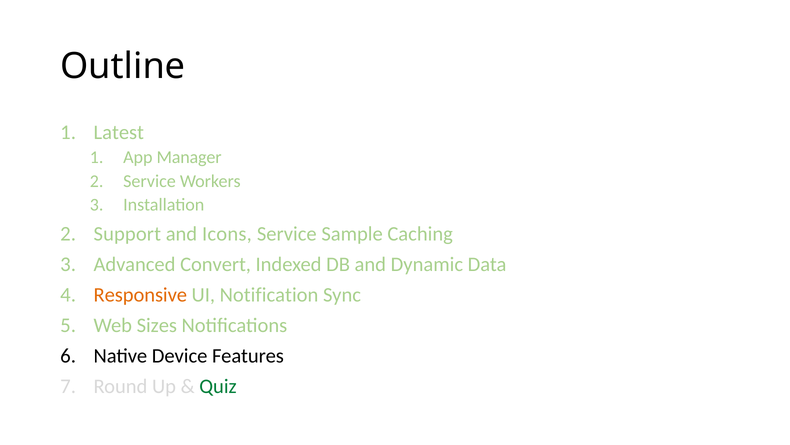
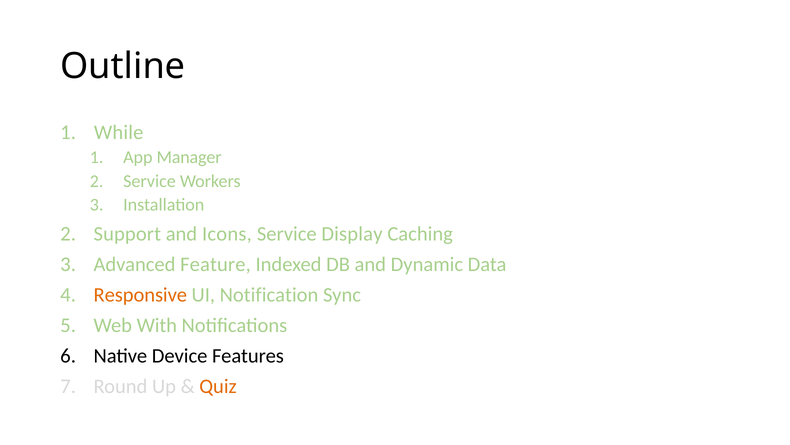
Latest: Latest -> While (119, 132)
Sample: Sample -> Display (352, 234)
Convert: Convert -> Feature (215, 264)
Sizes: Sizes -> With (157, 325)
Quiz colour: green -> orange (218, 386)
